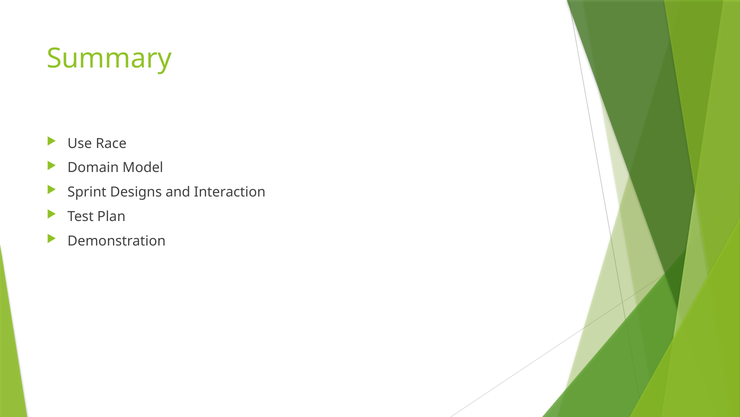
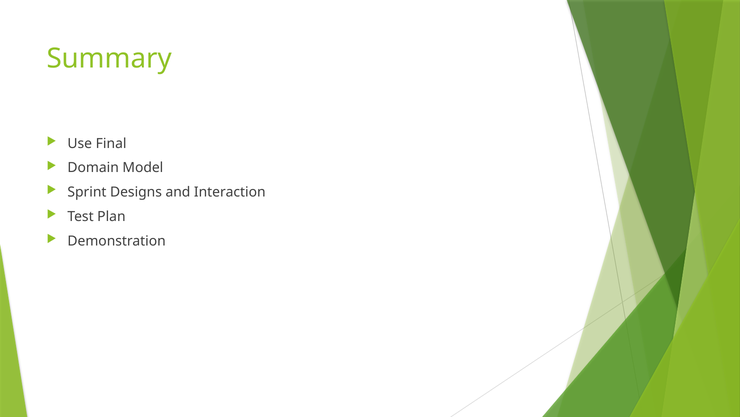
Race: Race -> Final (111, 143)
